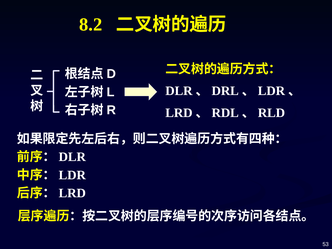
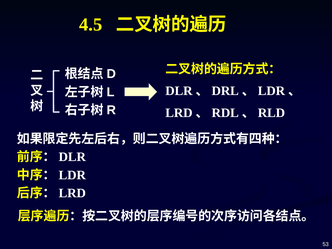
8.2: 8.2 -> 4.5 (91, 25)
